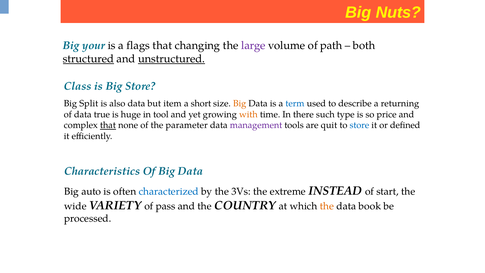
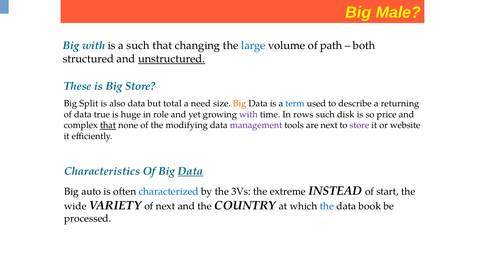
Nuts: Nuts -> Male (398, 13)
Big your: your -> with (94, 45)
a flags: flags -> such (138, 45)
large colour: purple -> blue (253, 45)
structured underline: present -> none (88, 59)
Class: Class -> These (78, 86)
item: item -> total (172, 103)
short: short -> need (201, 103)
tool: tool -> role (161, 114)
with colour: orange -> purple (248, 114)
there: there -> rows (303, 114)
type: type -> disk (346, 114)
parameter: parameter -> modifying (187, 125)
are quit: quit -> next (329, 125)
store colour: blue -> purple (359, 125)
defined: defined -> website (405, 125)
Data underline: none -> present (191, 171)
of pass: pass -> next (166, 206)
the colour: orange -> blue (327, 206)
